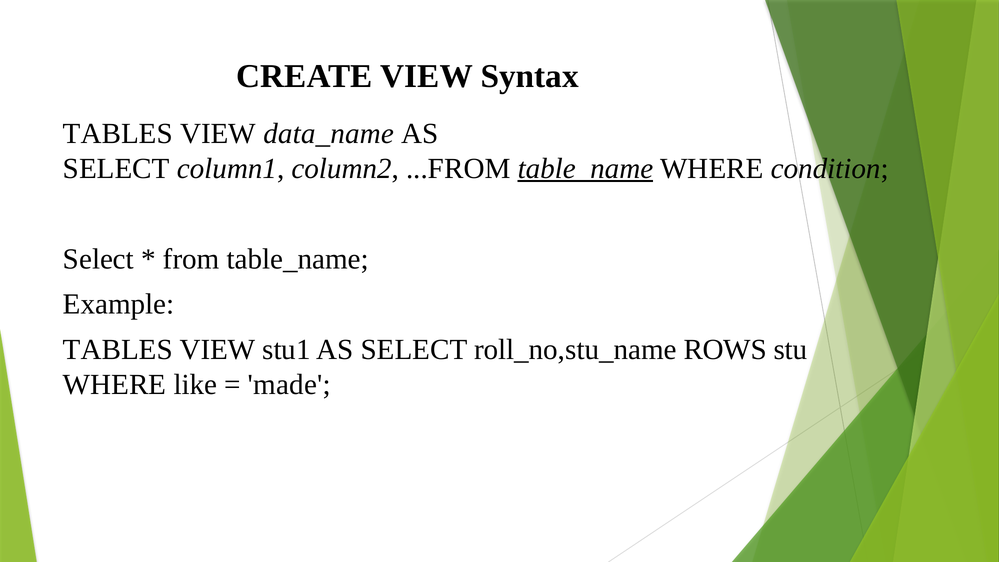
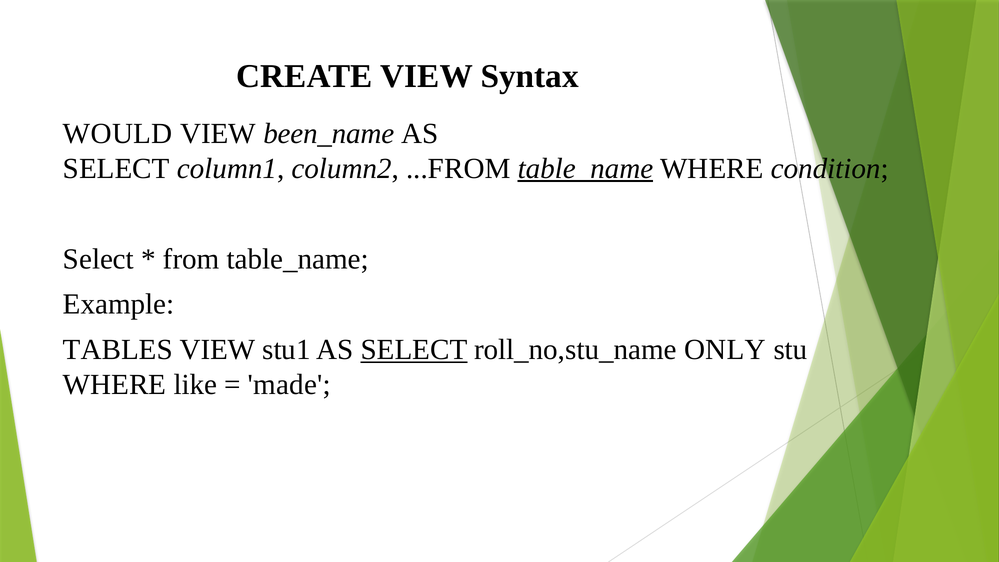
TABLES: TABLES -> WOULD (118, 134)
data_name: data_name -> been_name (329, 134)
SELECT underline: none -> present (414, 350)
ROWS: ROWS -> ONLY (725, 350)
